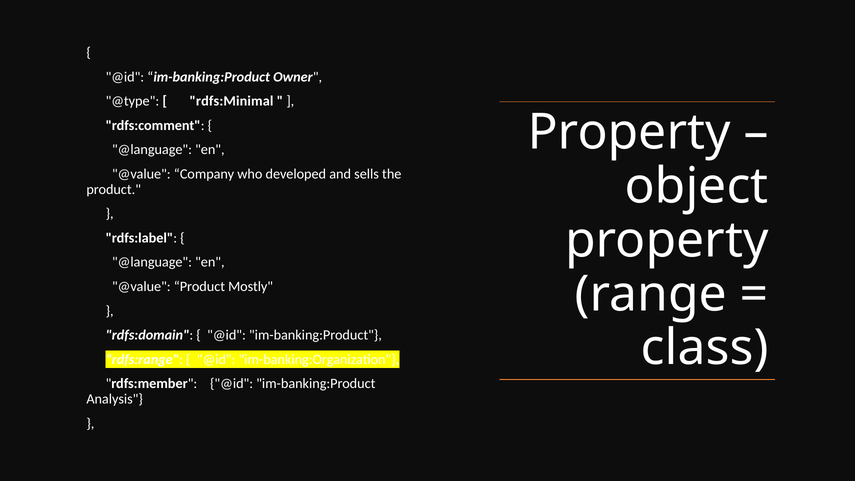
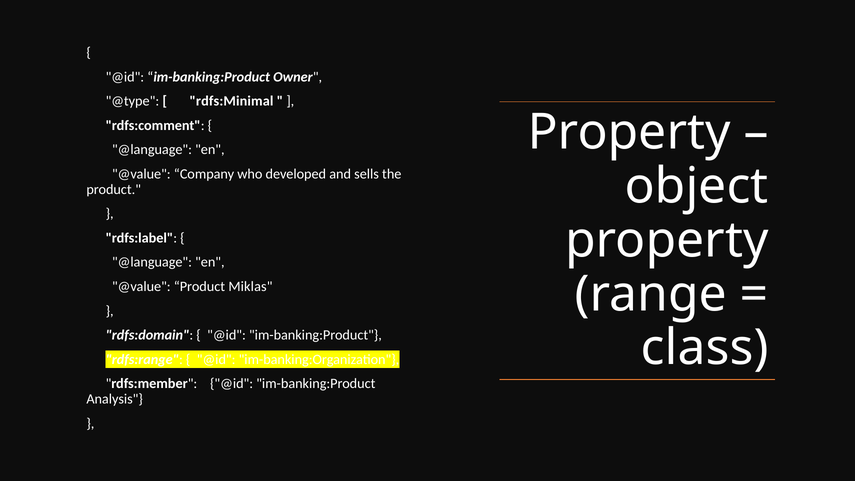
Mostly: Mostly -> Miklas (250, 286)
